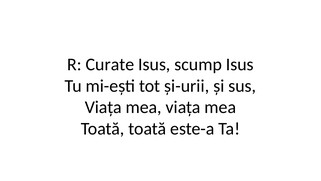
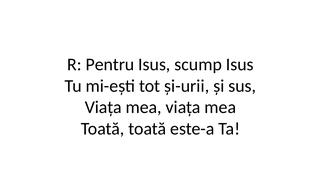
Curate: Curate -> Pentru (110, 64)
